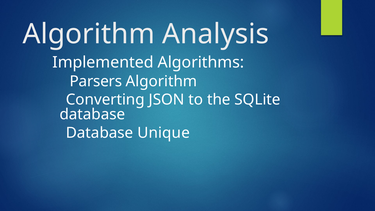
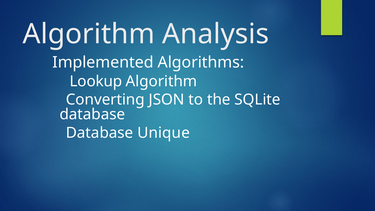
Parsers: Parsers -> Lookup (96, 81)
